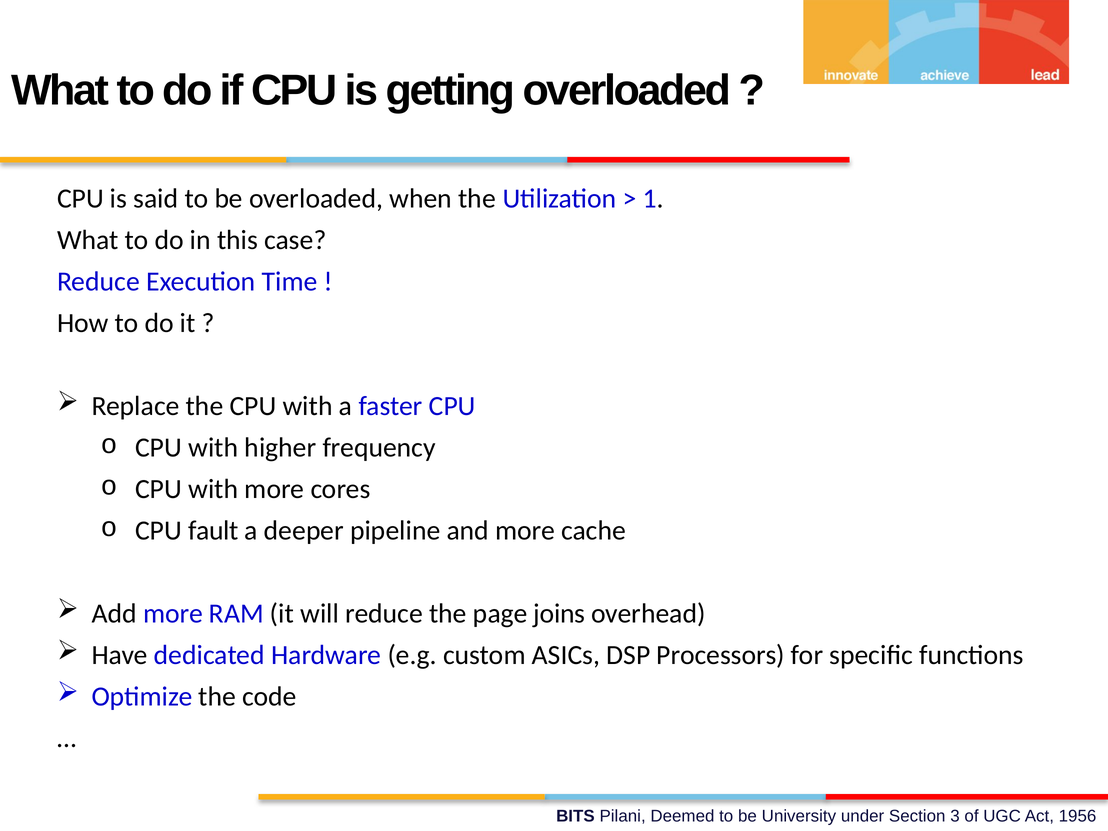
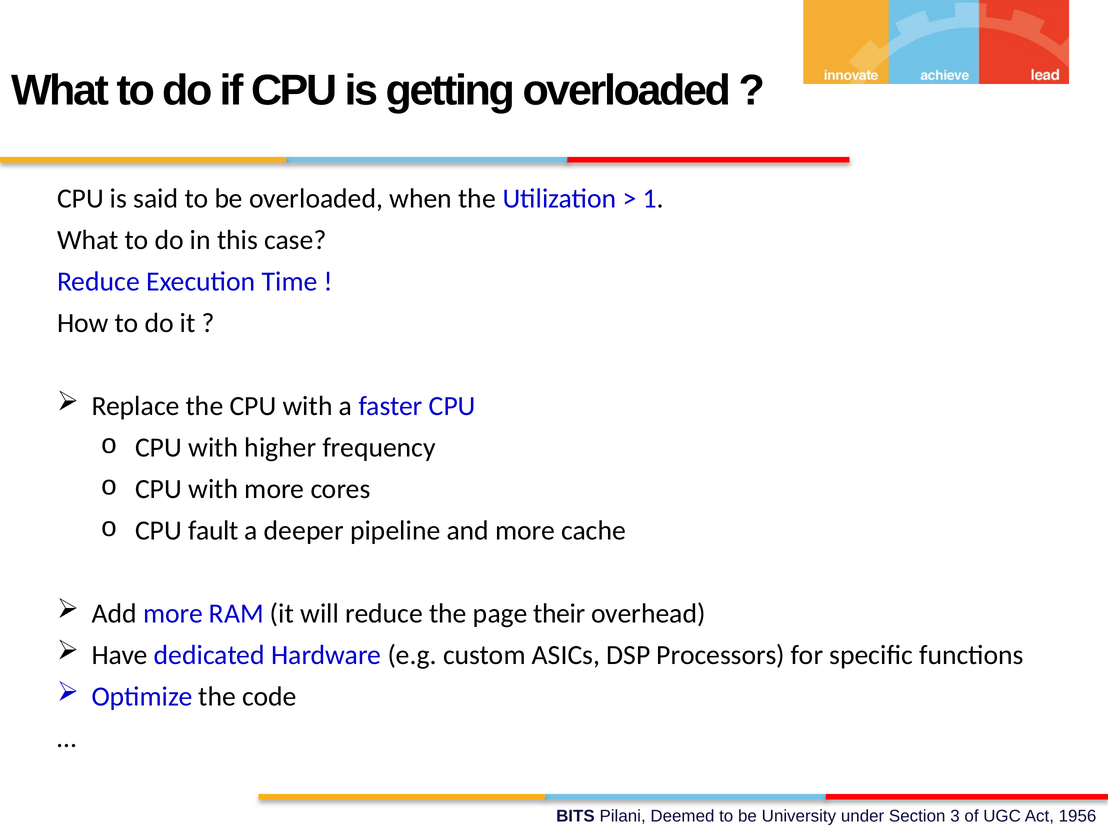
joins: joins -> their (559, 614)
